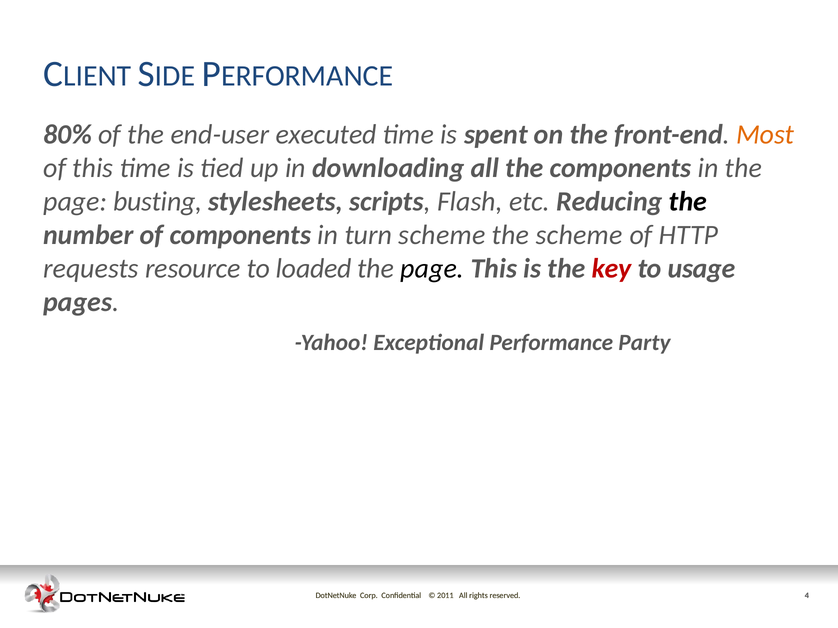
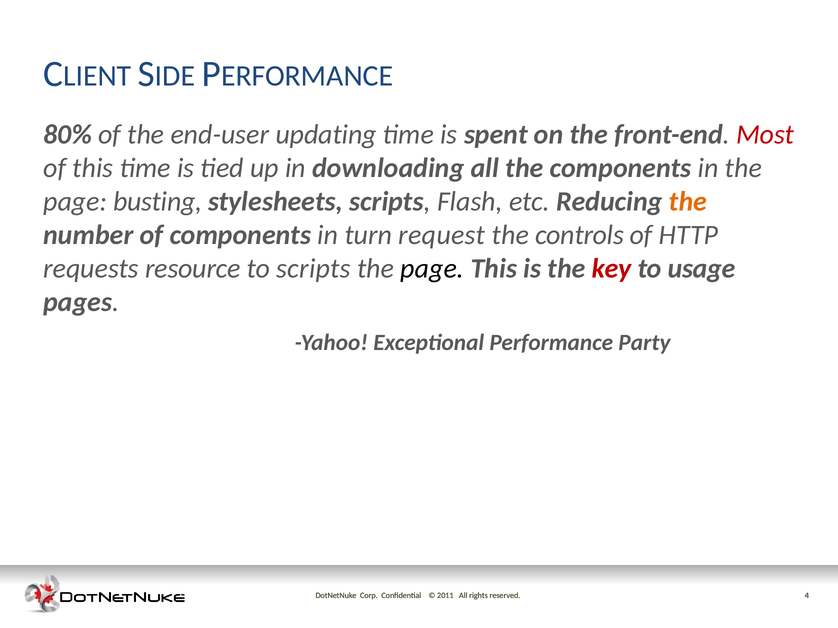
executed: executed -> updating (326, 135)
Most colour: orange -> red (765, 135)
the colour: black -> orange (688, 202)
turn scheme: scheme -> request (442, 235)
the scheme: scheme -> controls (579, 235)
to loaded: loaded -> scripts (314, 269)
